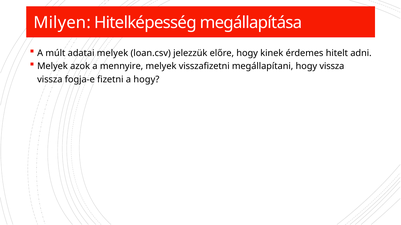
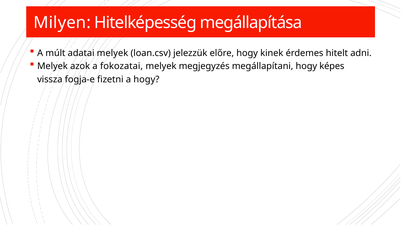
mennyire: mennyire -> fokozatai (122, 66)
visszafizetni: visszafizetni -> megjegyzés (204, 66)
hogy vissza: vissza -> képes (332, 66)
